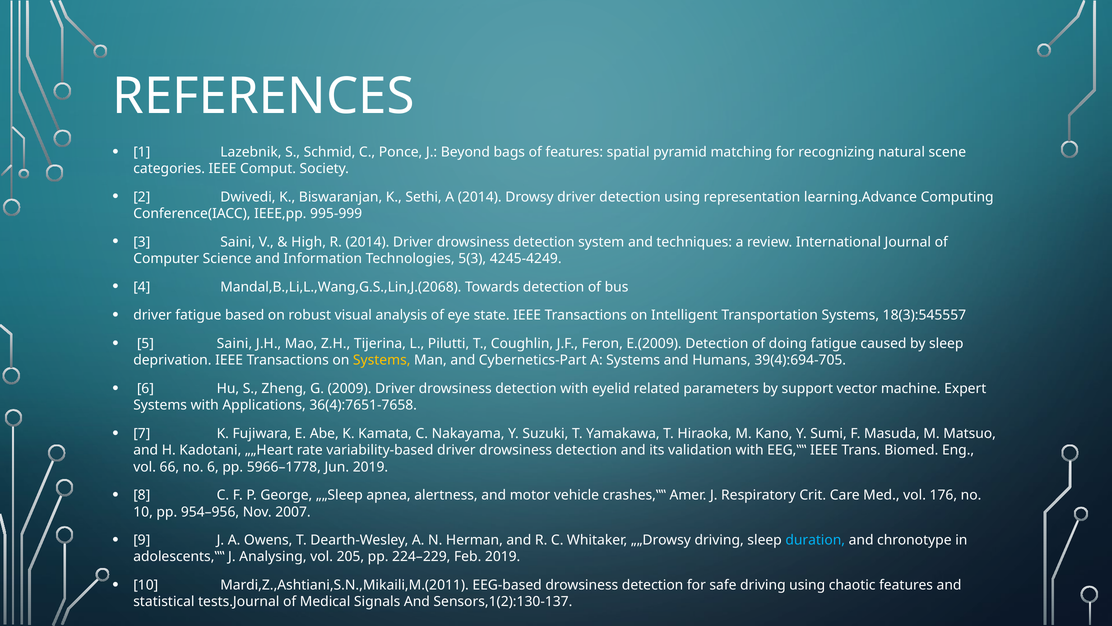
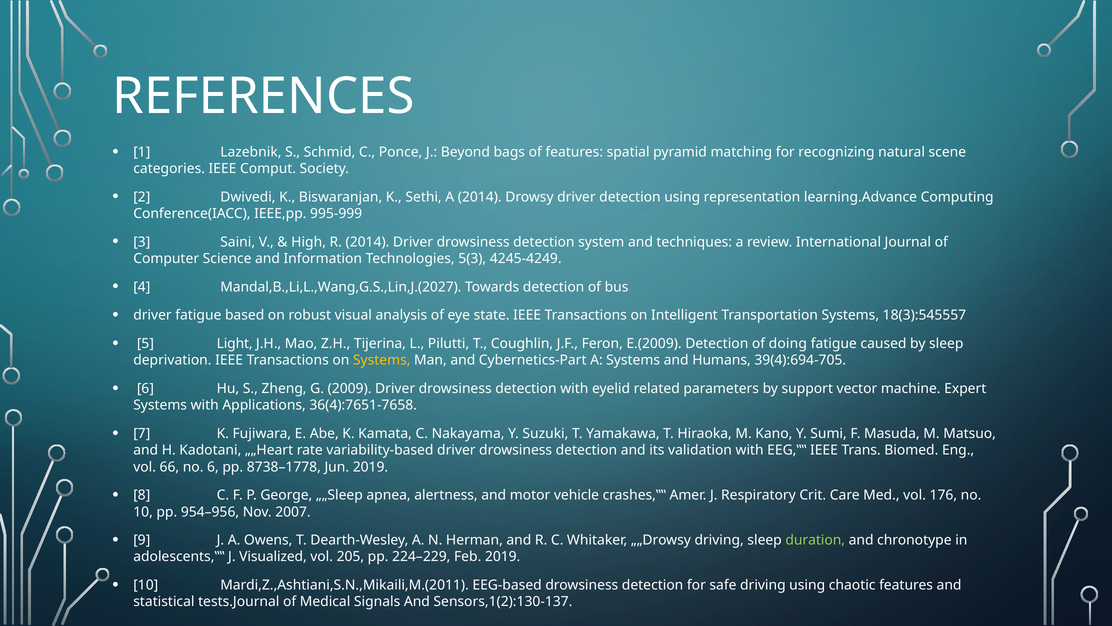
Mandal,B.,Li,L.,Wang,G.S.,Lin,J.(2068: Mandal,B.,Li,L.,Wang,G.S.,Lin,J.(2068 -> Mandal,B.,Li,L.,Wang,G.S.,Lin,J.(2027 (341, 287)
5 Saini: Saini -> Light (235, 343)
5966–1778: 5966–1778 -> 8738–1778 (284, 467)
duration colour: light blue -> light green (815, 540)
Analysing: Analysing -> Visualized (273, 556)
